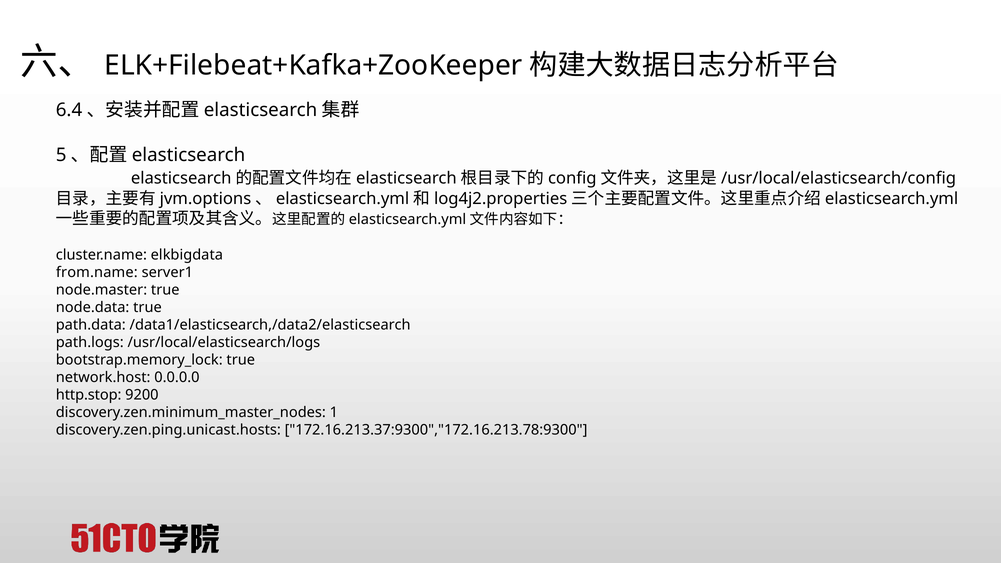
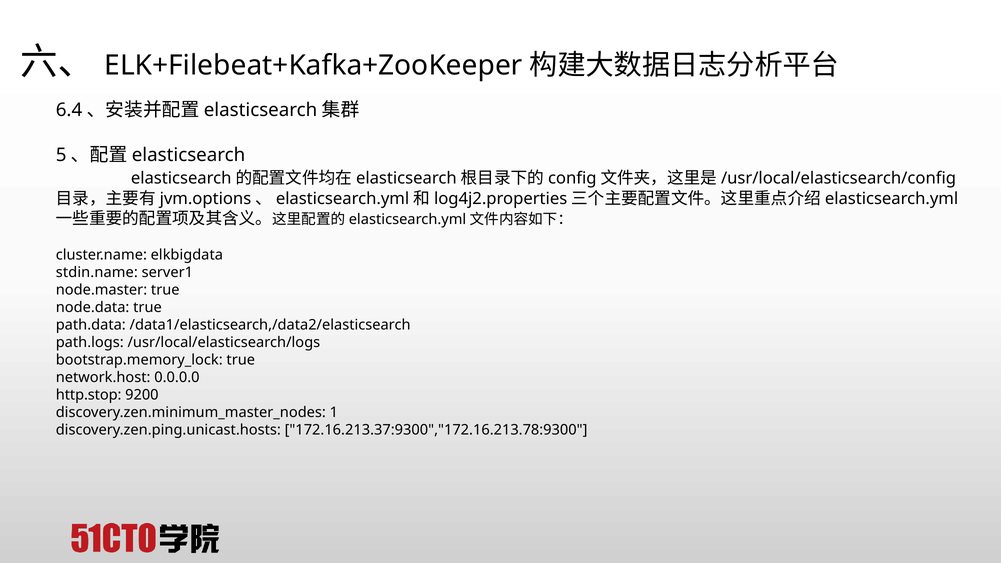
from.name: from.name -> stdin.name (97, 272)
